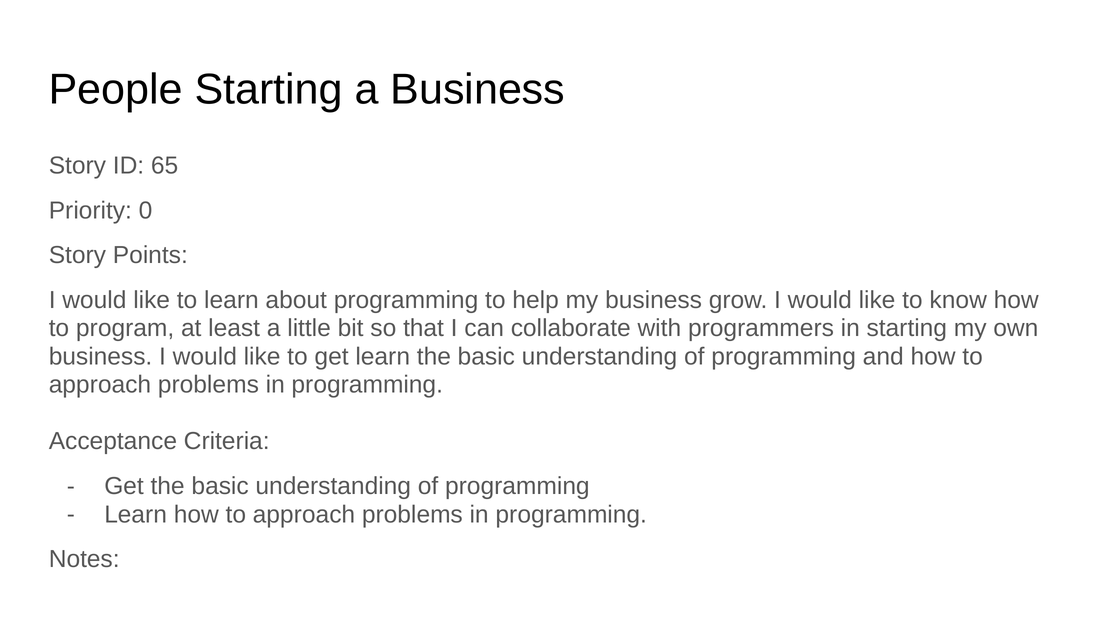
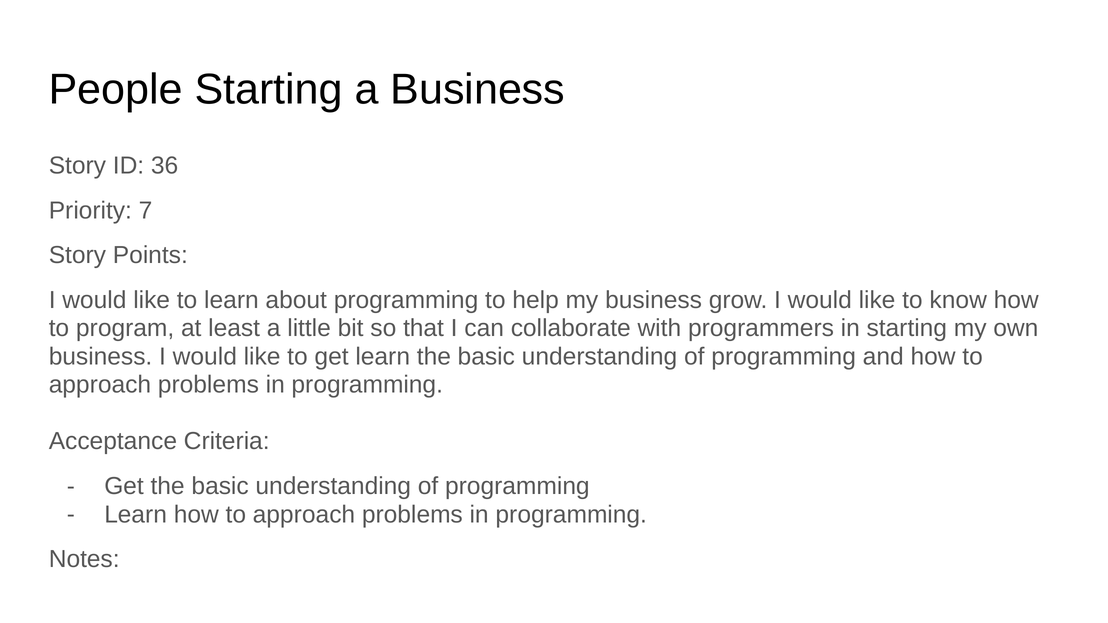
65: 65 -> 36 (165, 166)
0: 0 -> 7 (145, 211)
